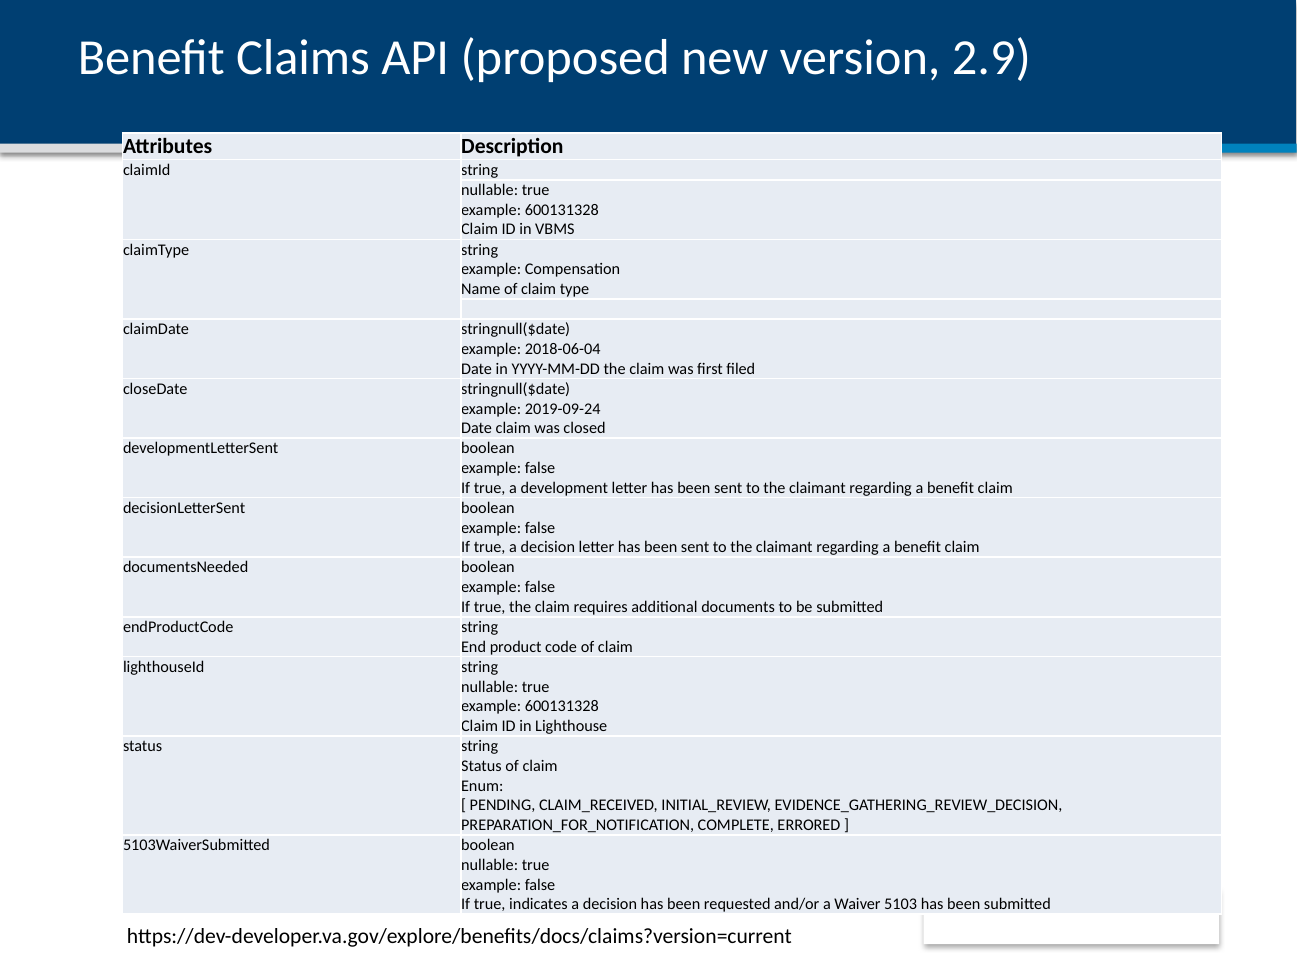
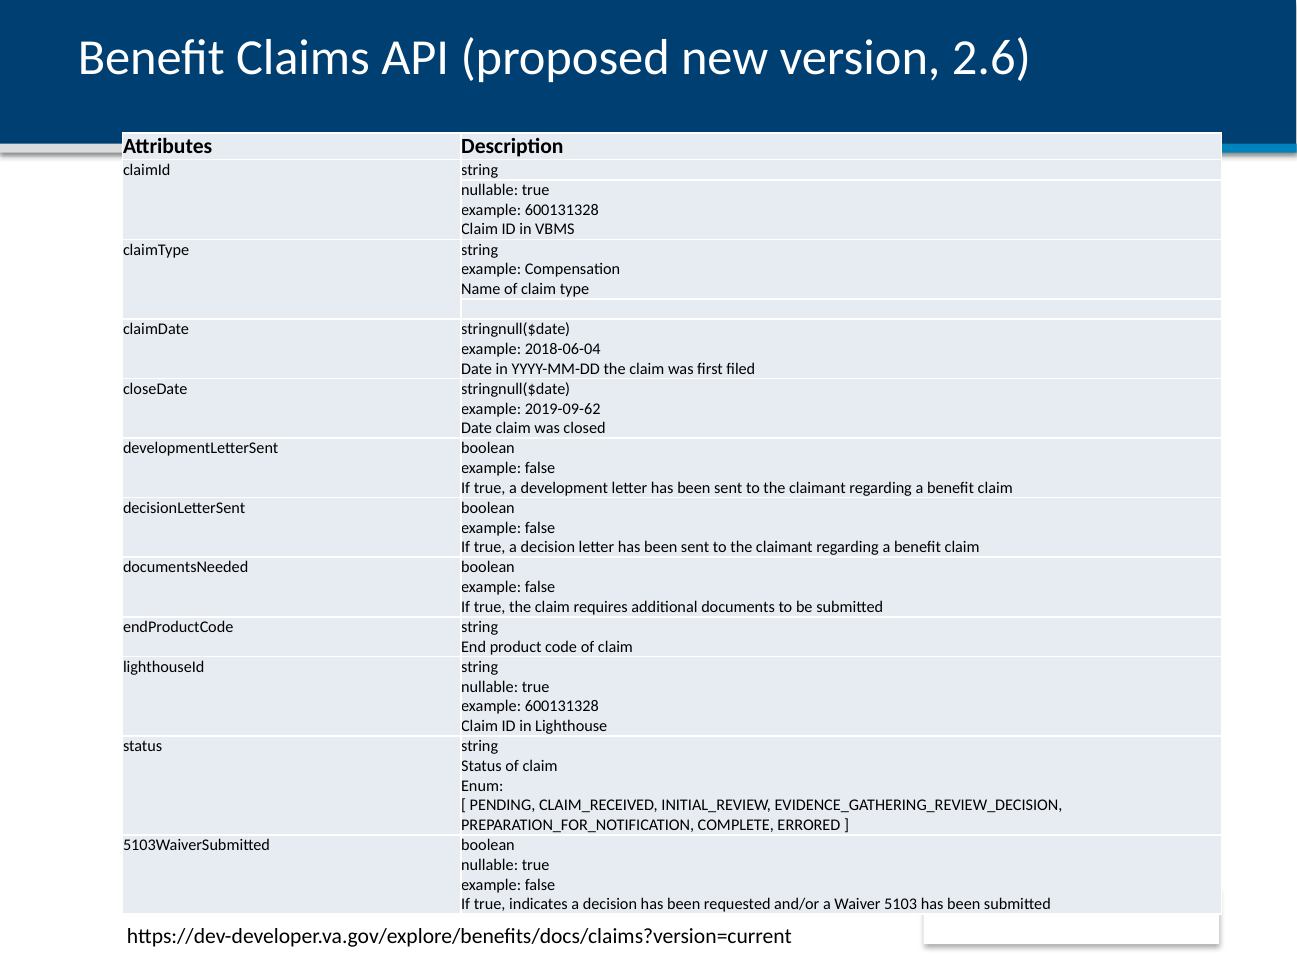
2.9: 2.9 -> 2.6 (991, 58)
2019-09-24: 2019-09-24 -> 2019-09-62 (563, 409)
